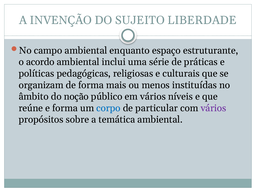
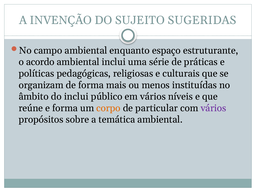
LIBERDADE: LIBERDADE -> SUGERIDAS (202, 20)
do noção: noção -> inclui (76, 97)
corpo colour: blue -> orange (108, 108)
